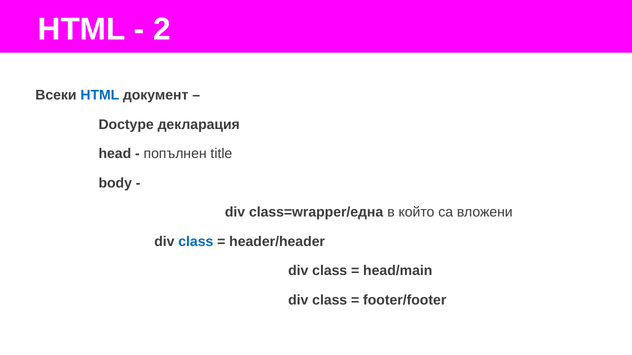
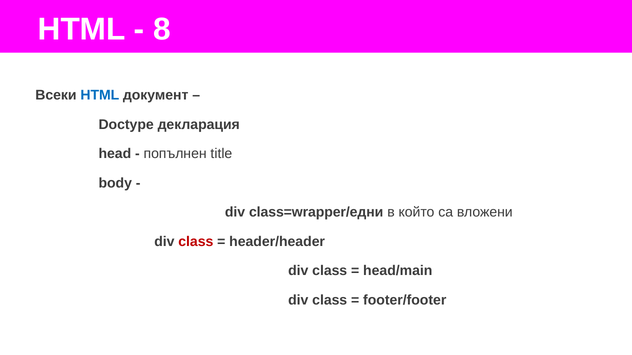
2: 2 -> 8 (162, 30)
class=wrapper/една: class=wrapper/една -> class=wrapper/едни (316, 213)
class colour: blue -> red (196, 242)
